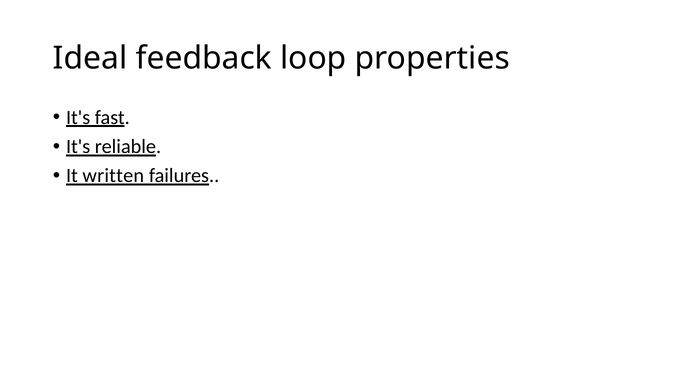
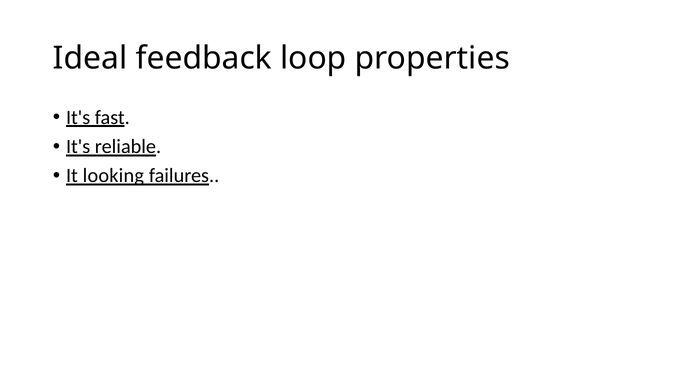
written: written -> looking (113, 176)
